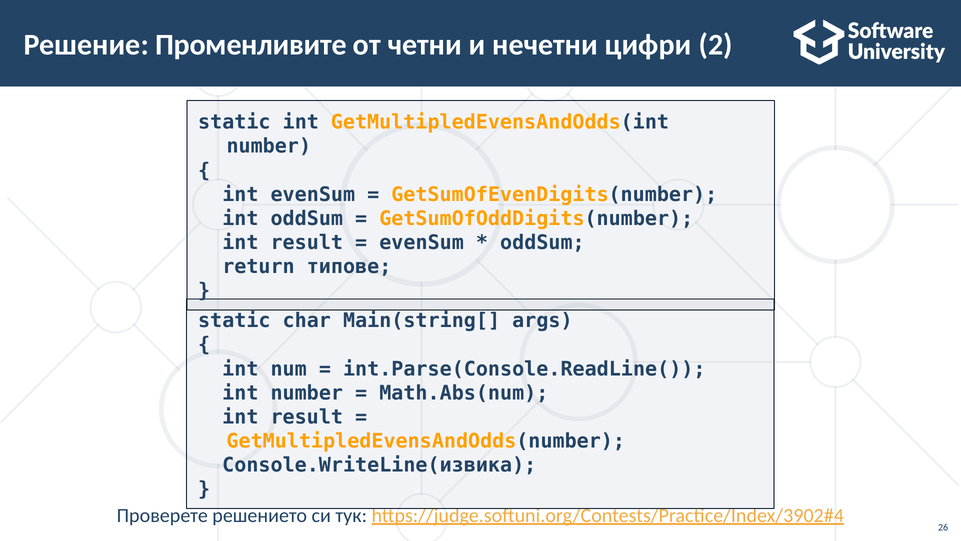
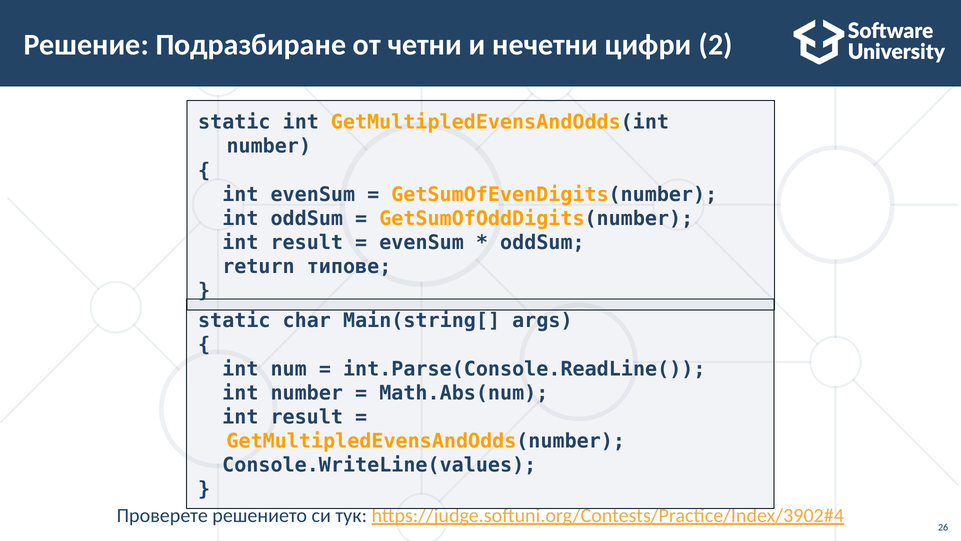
Променливите: Променливите -> Подразбиране (251, 45)
Console.WriteLine(извика: Console.WriteLine(извика -> Console.WriteLine(values (379, 465)
